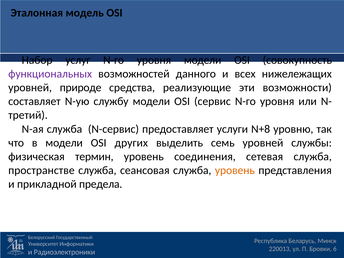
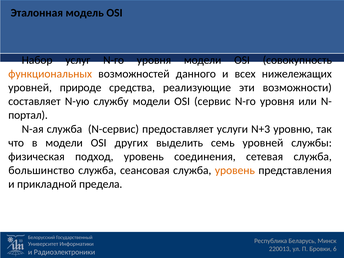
функциональных colour: purple -> orange (50, 74)
третий: третий -> портал (28, 115)
N+8: N+8 -> N+3 (261, 129)
термин: термин -> подход (94, 156)
пространстве: пространстве -> большинство (41, 170)
